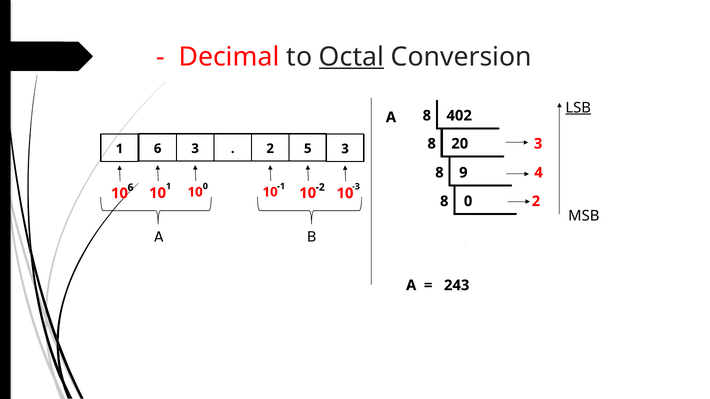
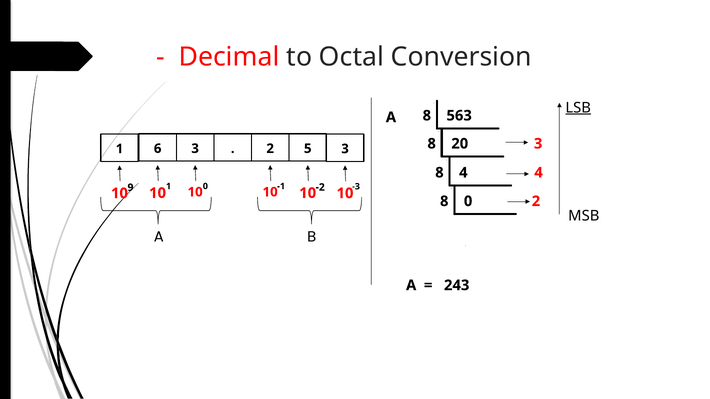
Octal underline: present -> none (351, 57)
402: 402 -> 563 (459, 116)
8 9: 9 -> 4 (463, 173)
10 6: 6 -> 9 (130, 188)
